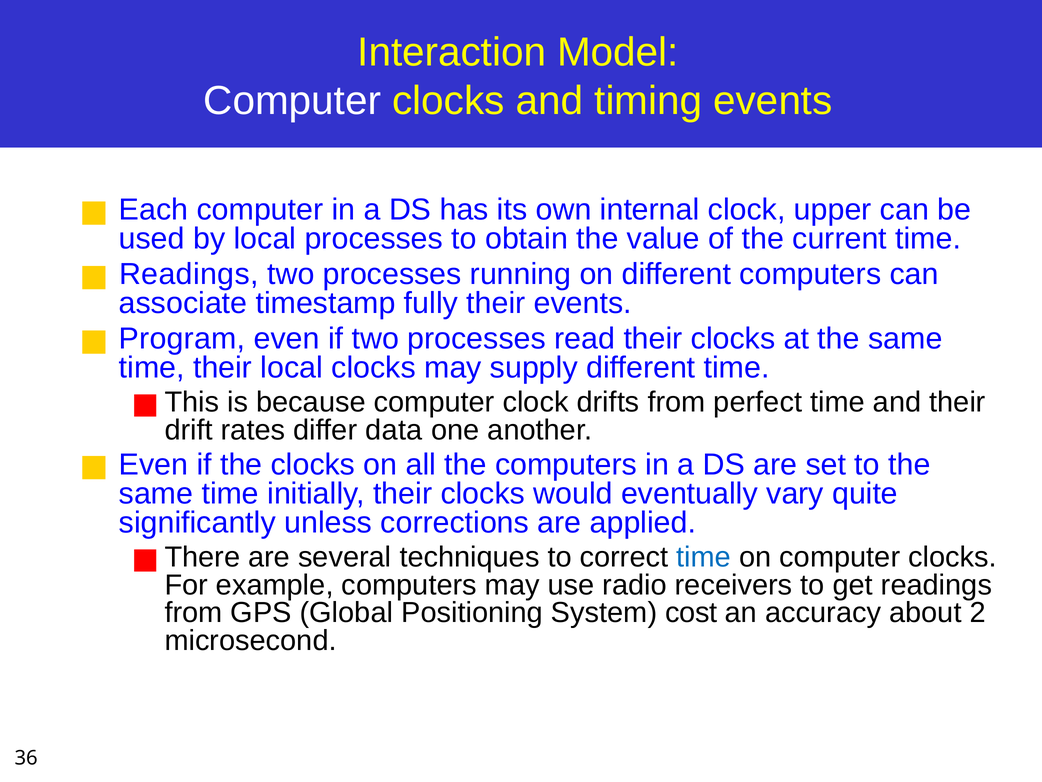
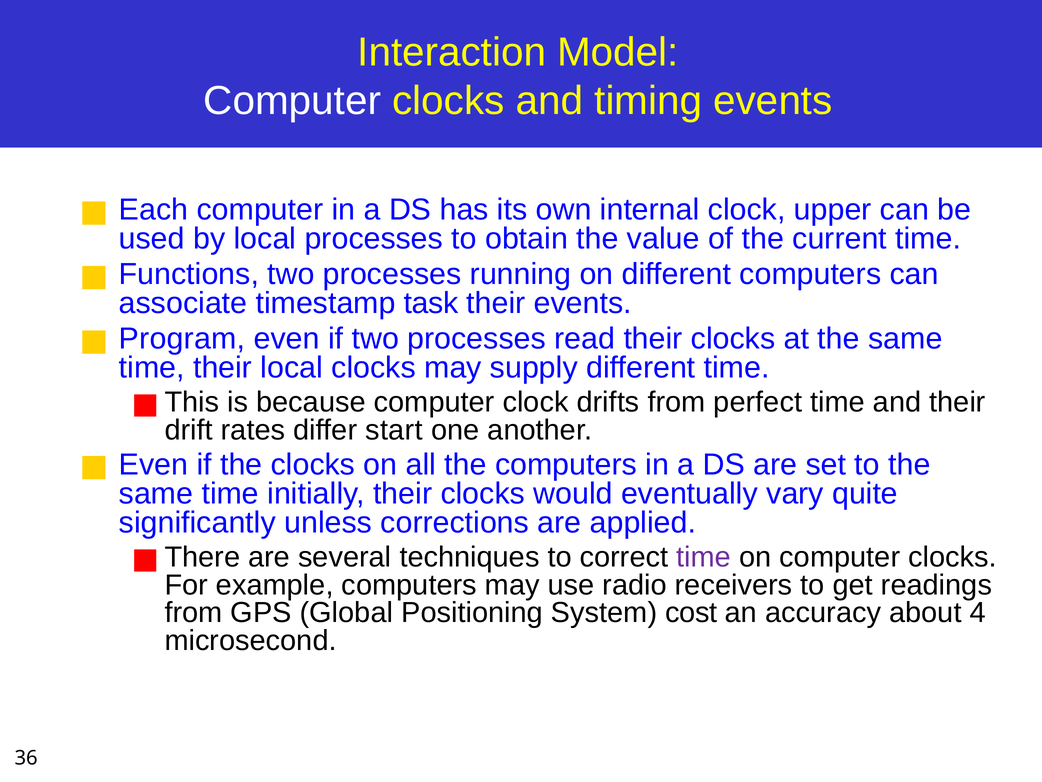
Readings: Readings -> Functions (189, 274)
fully: fully -> task (431, 303)
data: data -> start (394, 430)
time colour: blue -> purple (704, 557)
2: 2 -> 4 (978, 612)
